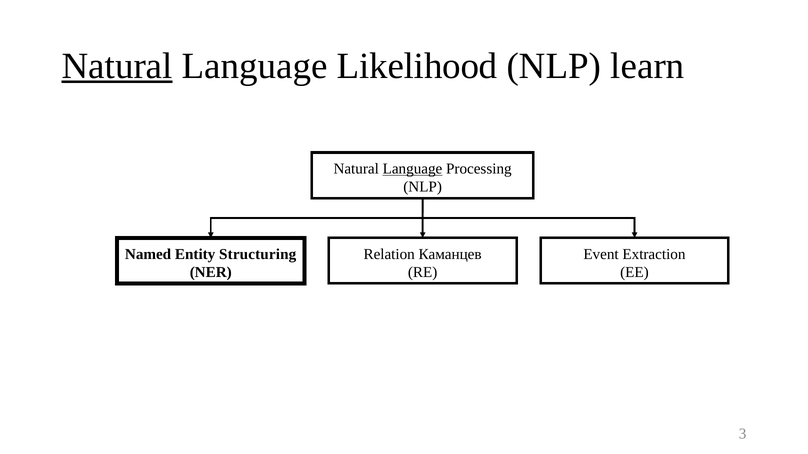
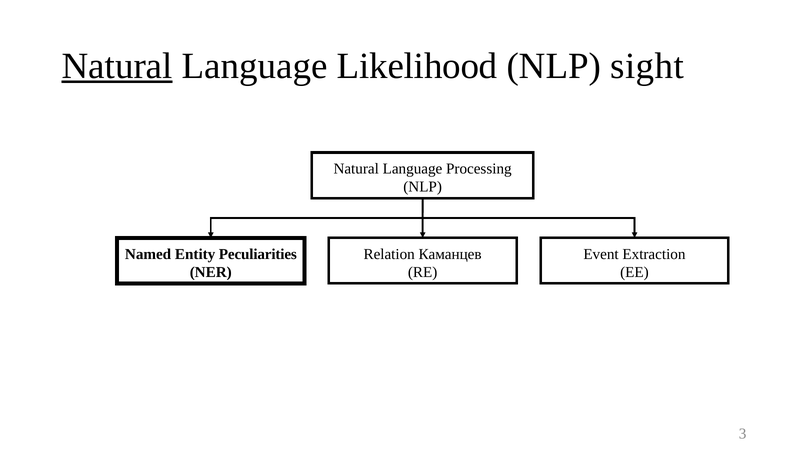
learn: learn -> sight (647, 66)
Language underline: present -> none (412, 169)
Structuring: Structuring -> Peculiarities (258, 254)
